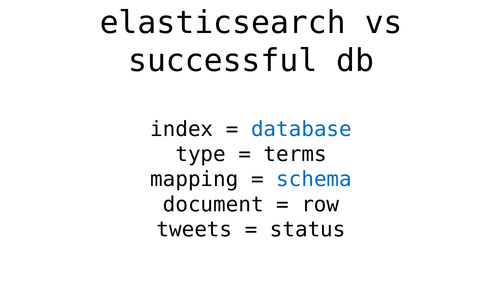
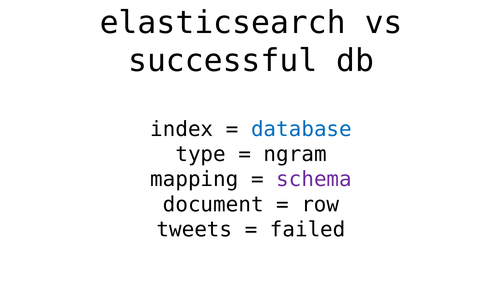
terms: terms -> ngram (295, 154)
schema colour: blue -> purple (314, 179)
status: status -> failed (308, 230)
